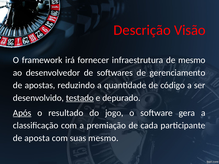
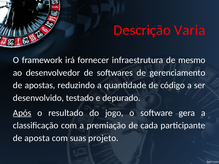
Visão: Visão -> Varia (190, 30)
testado underline: present -> none (80, 98)
suas mesmo: mesmo -> projeto (103, 138)
